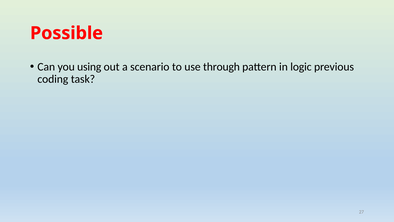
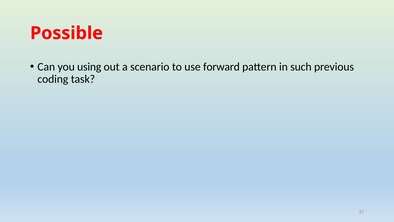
through: through -> forward (221, 67)
logic: logic -> such (301, 67)
